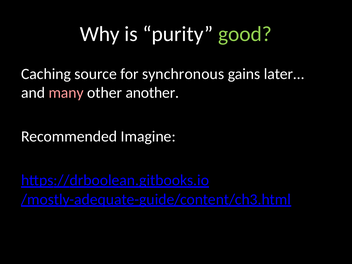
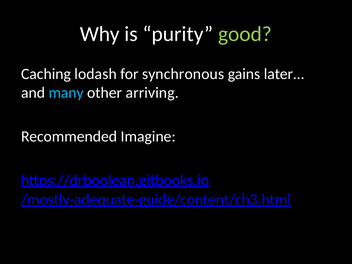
source: source -> lodash (96, 74)
many colour: pink -> light blue (66, 93)
another: another -> arriving (152, 93)
